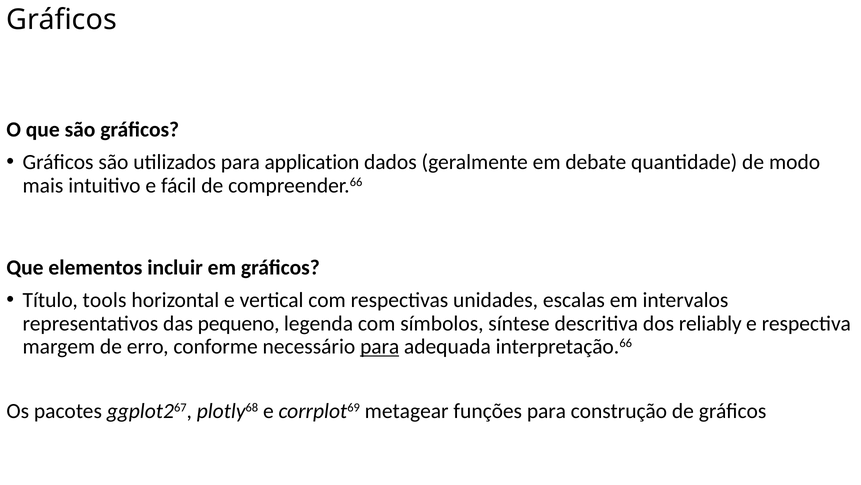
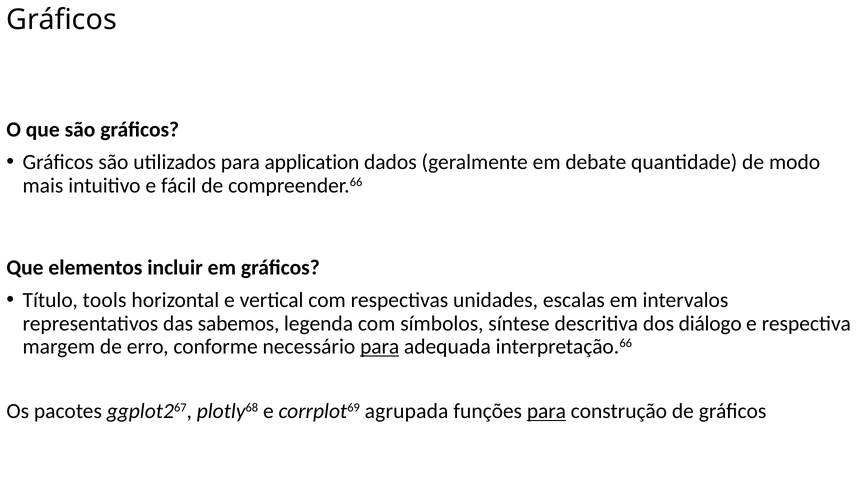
pequeno: pequeno -> sabemos (239, 323)
reliably: reliably -> diálogo (710, 323)
metagear: metagear -> agrupada (407, 411)
para underline: none -> present (546, 411)
